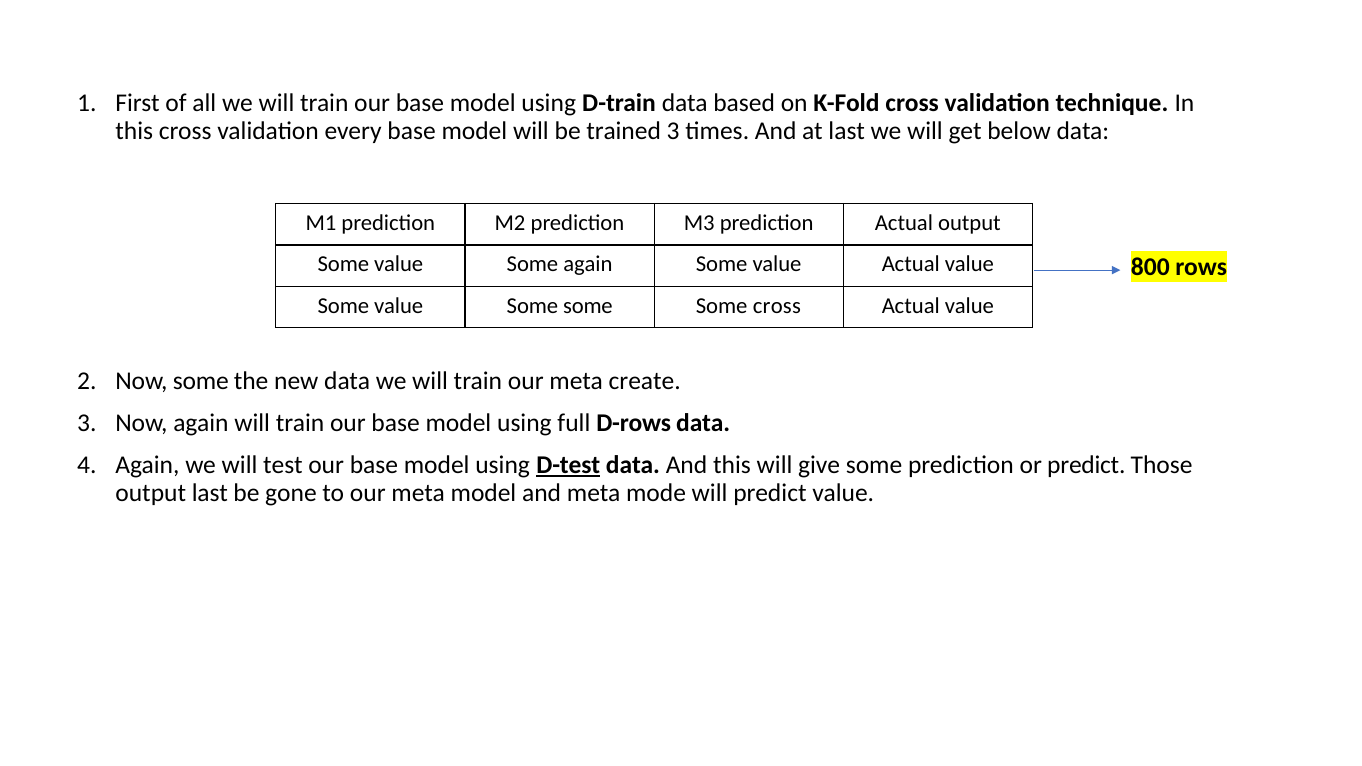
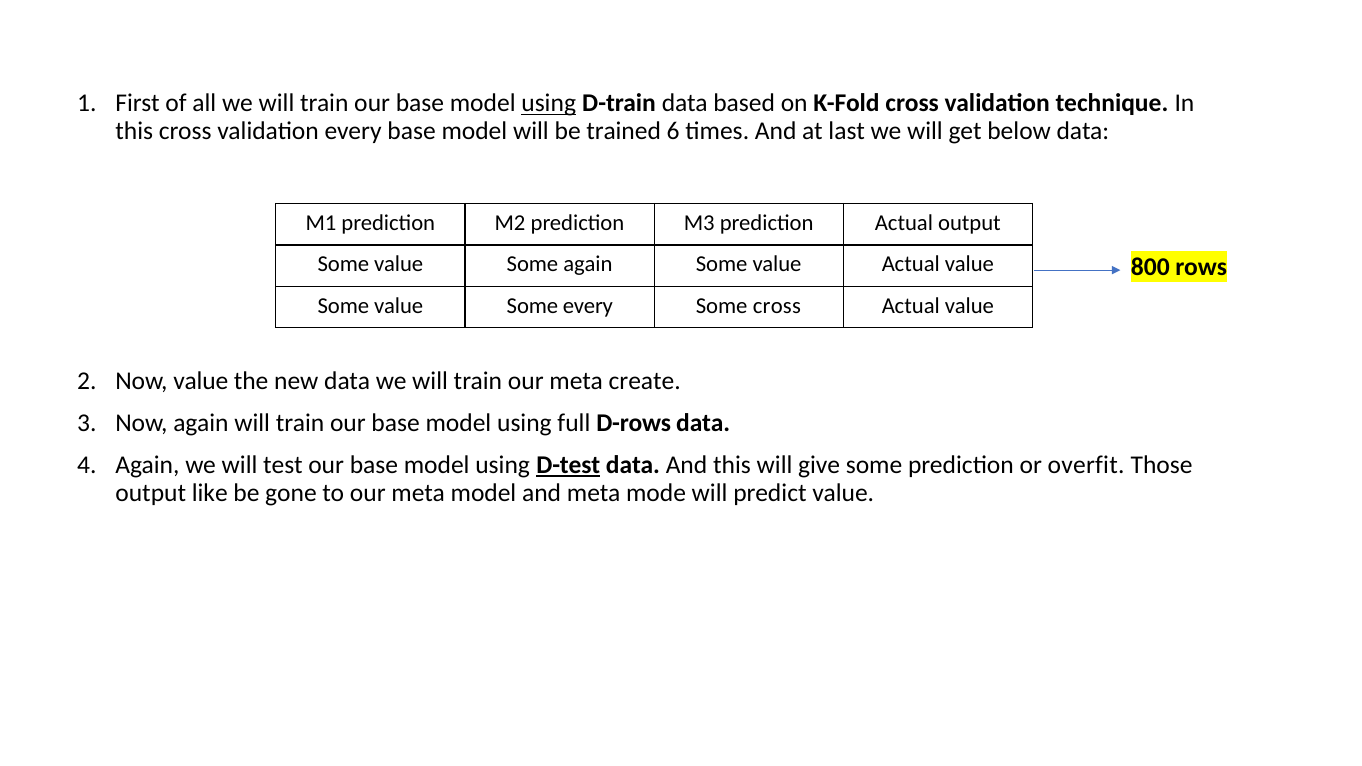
using underline: none -> present (549, 104)
trained 3: 3 -> 6 (673, 131)
value Some some: some -> every (588, 306)
Now some: some -> value (201, 382)
or predict: predict -> overfit (1086, 465)
output last: last -> like (210, 493)
